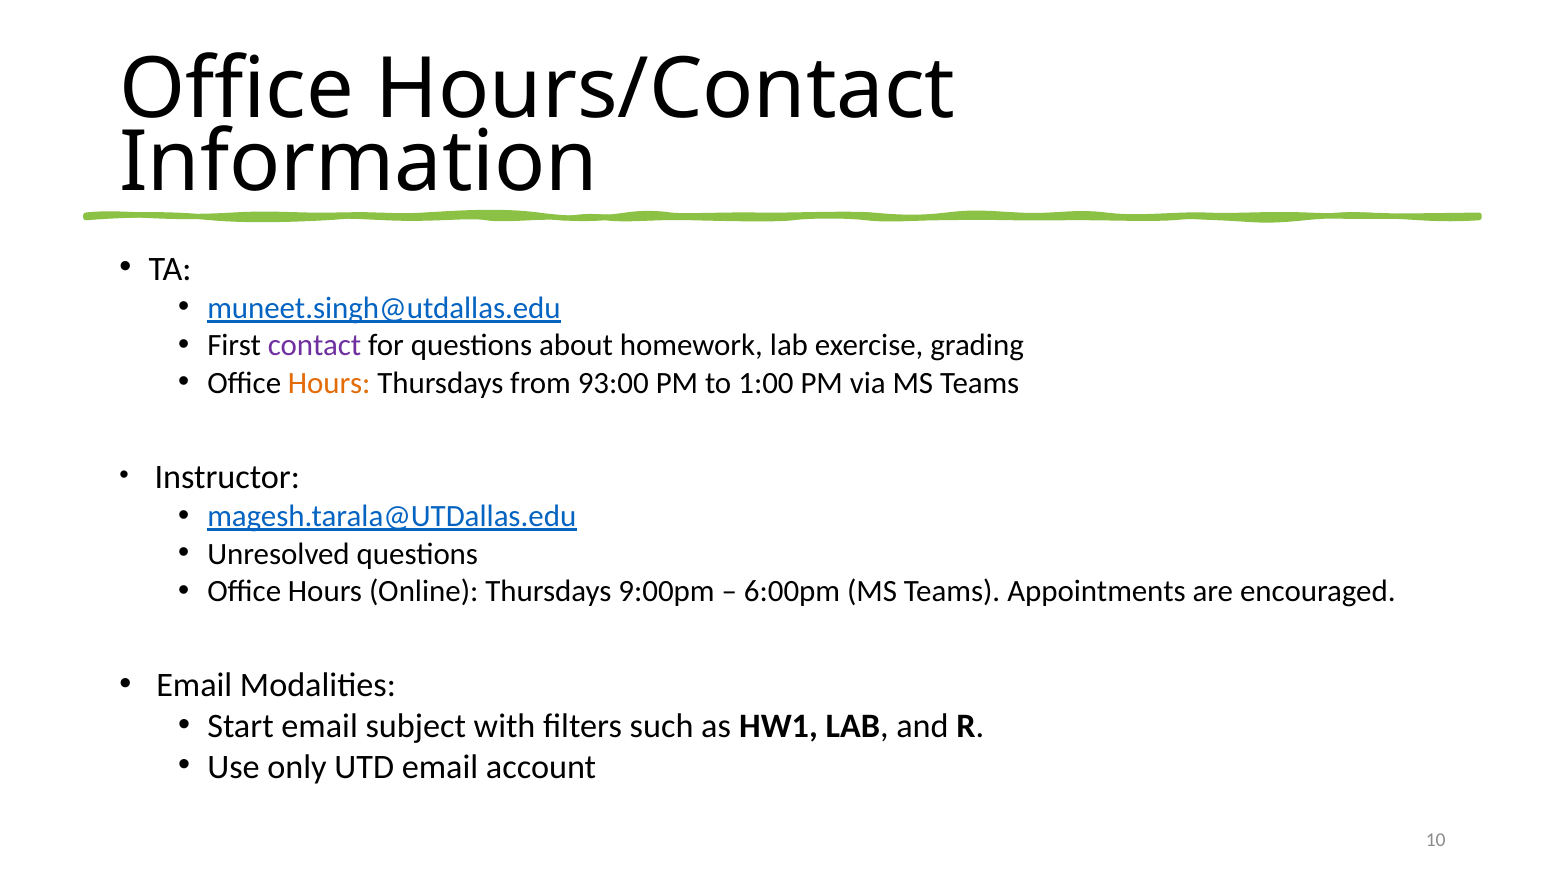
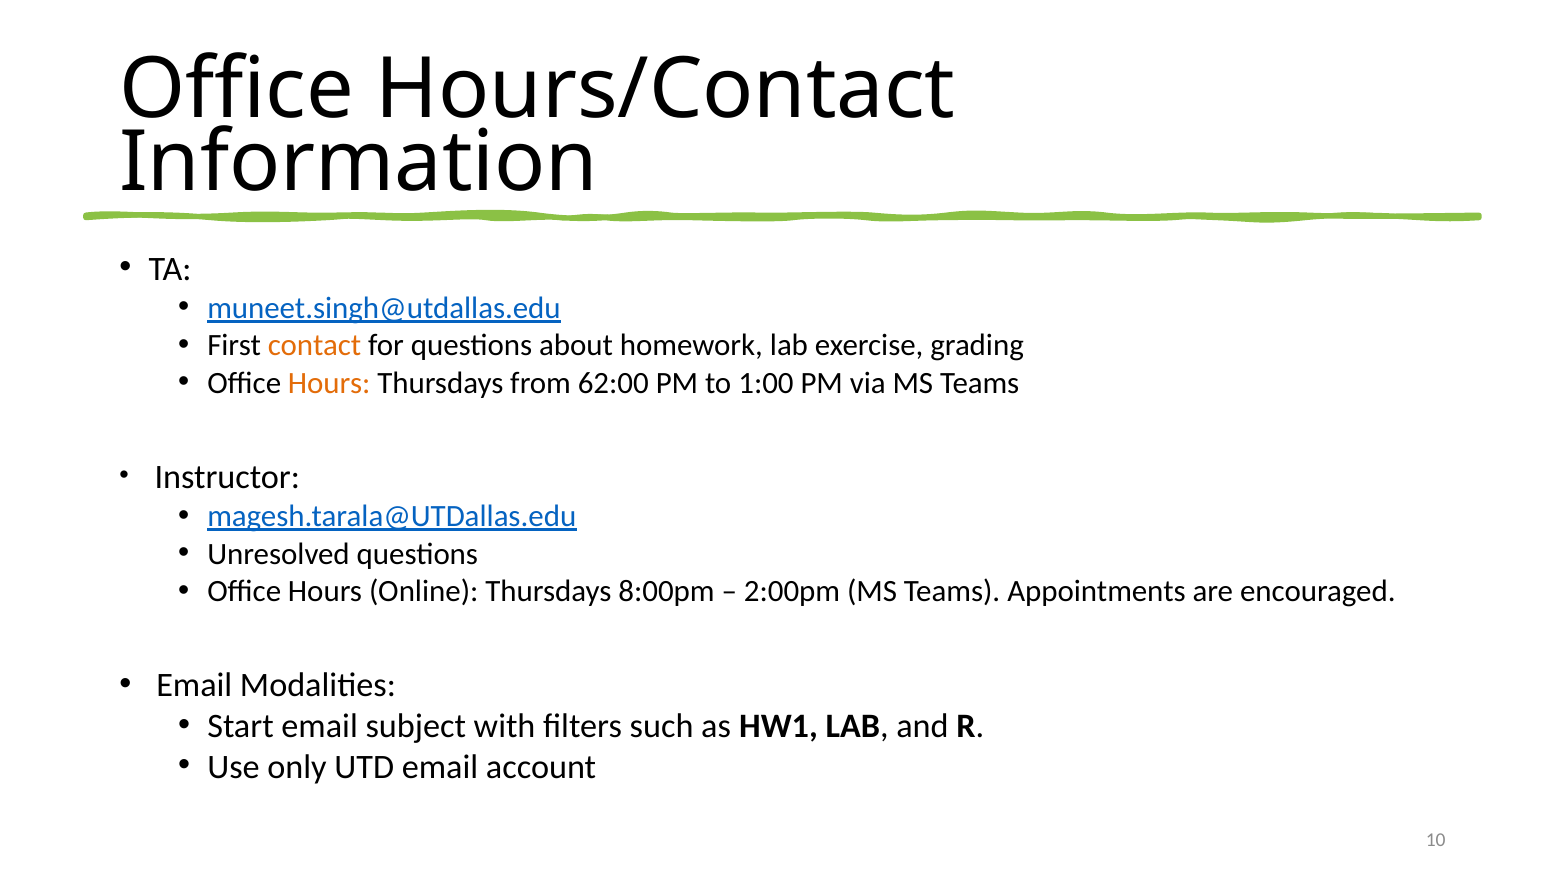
contact colour: purple -> orange (314, 346)
93:00: 93:00 -> 62:00 (613, 383)
9:00pm: 9:00pm -> 8:00pm (667, 592)
6:00pm: 6:00pm -> 2:00pm (792, 592)
